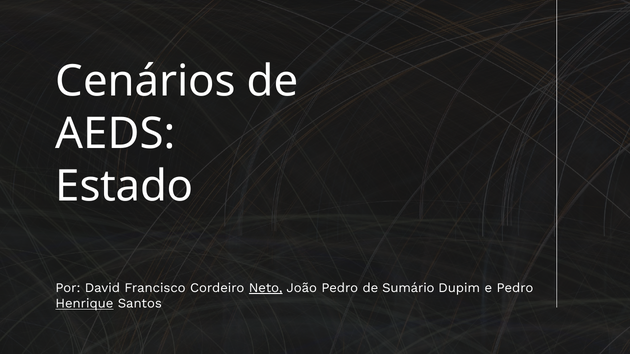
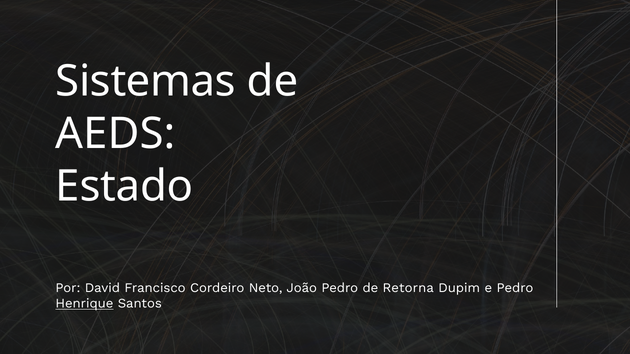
Cenários: Cenários -> Sistemas (146, 82)
Neto underline: present -> none (266, 288)
Sumário: Sumário -> Retorna (408, 288)
